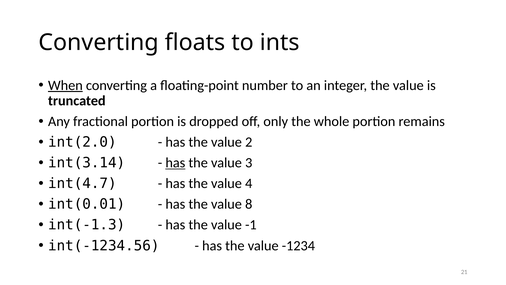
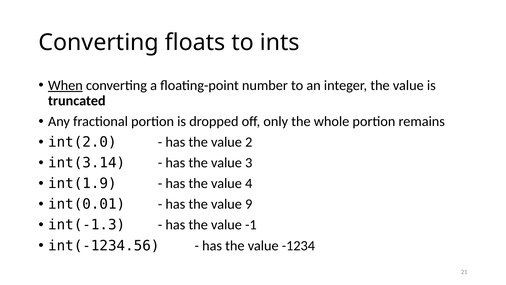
has underline: present -> none (175, 163)
int(4.7: int(4.7 -> int(1.9 (82, 183)
8: 8 -> 9 (249, 204)
